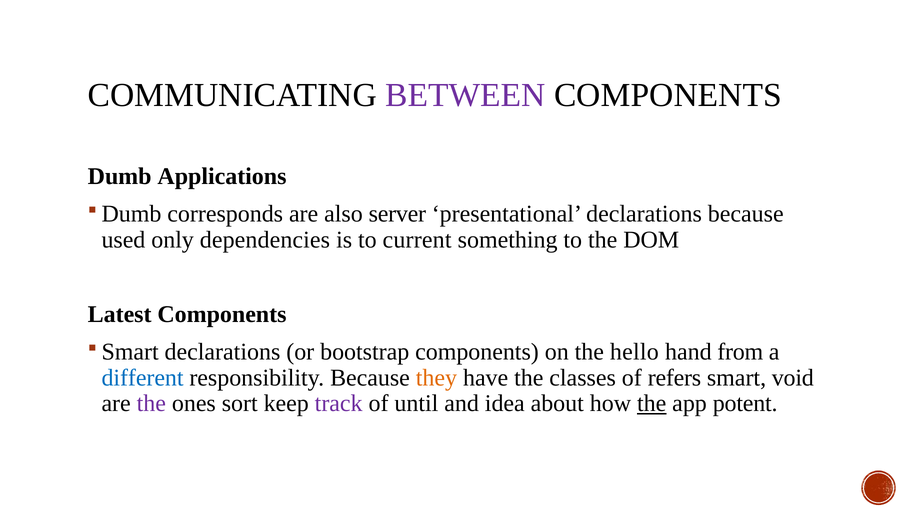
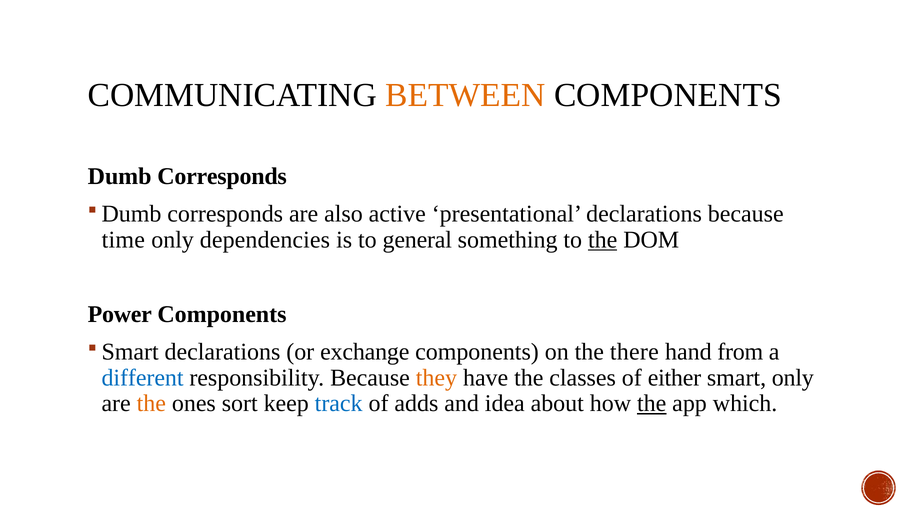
BETWEEN colour: purple -> orange (466, 95)
Dumb Applications: Applications -> Corresponds (222, 176)
server: server -> active (397, 214)
used: used -> time (123, 240)
current: current -> general (417, 240)
the underline: none -> present (603, 240)
Latest: Latest -> Power (120, 314)
bootstrap: bootstrap -> exchange (365, 352)
hello: hello -> there (634, 352)
refers: refers -> either (674, 378)
smart void: void -> only (793, 378)
the colour: purple -> orange (151, 404)
track colour: purple -> blue (339, 404)
until: until -> adds (416, 404)
potent: potent -> which (745, 404)
